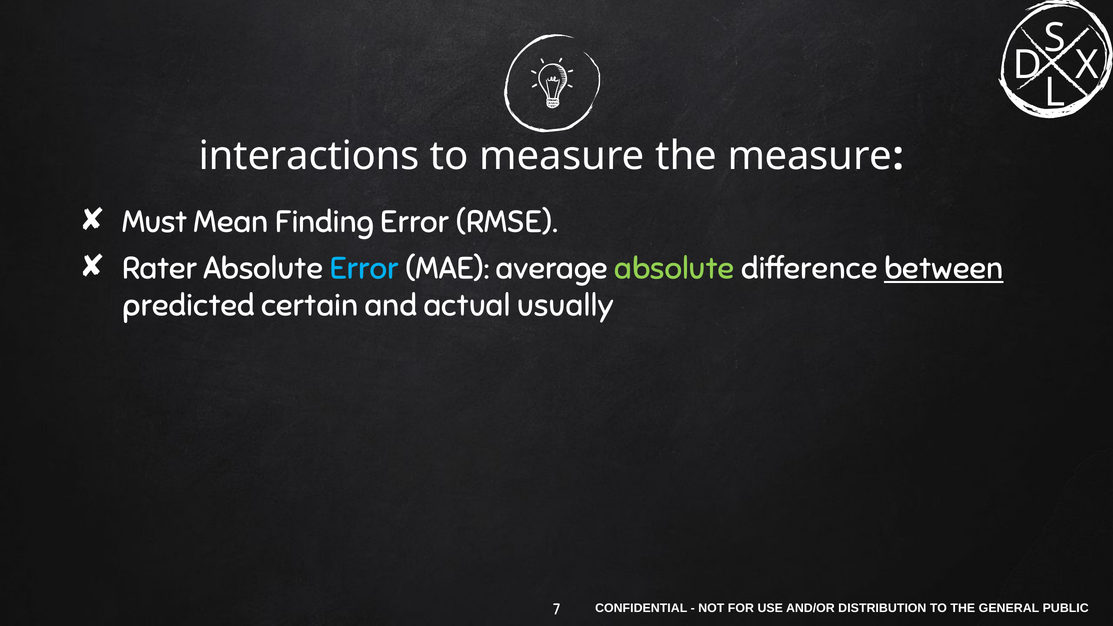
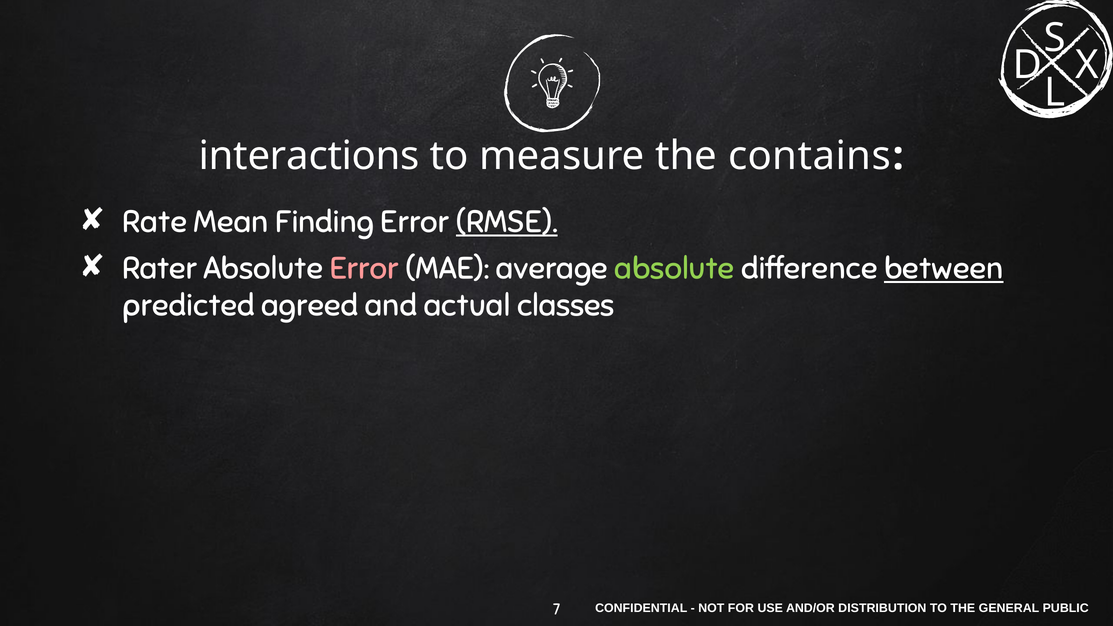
the measure: measure -> contains (809, 156)
Must: Must -> Rate (155, 222)
RMSE underline: none -> present (507, 222)
Error colour: light blue -> pink (364, 269)
certain: certain -> agreed (310, 306)
usually: usually -> classes (566, 306)
